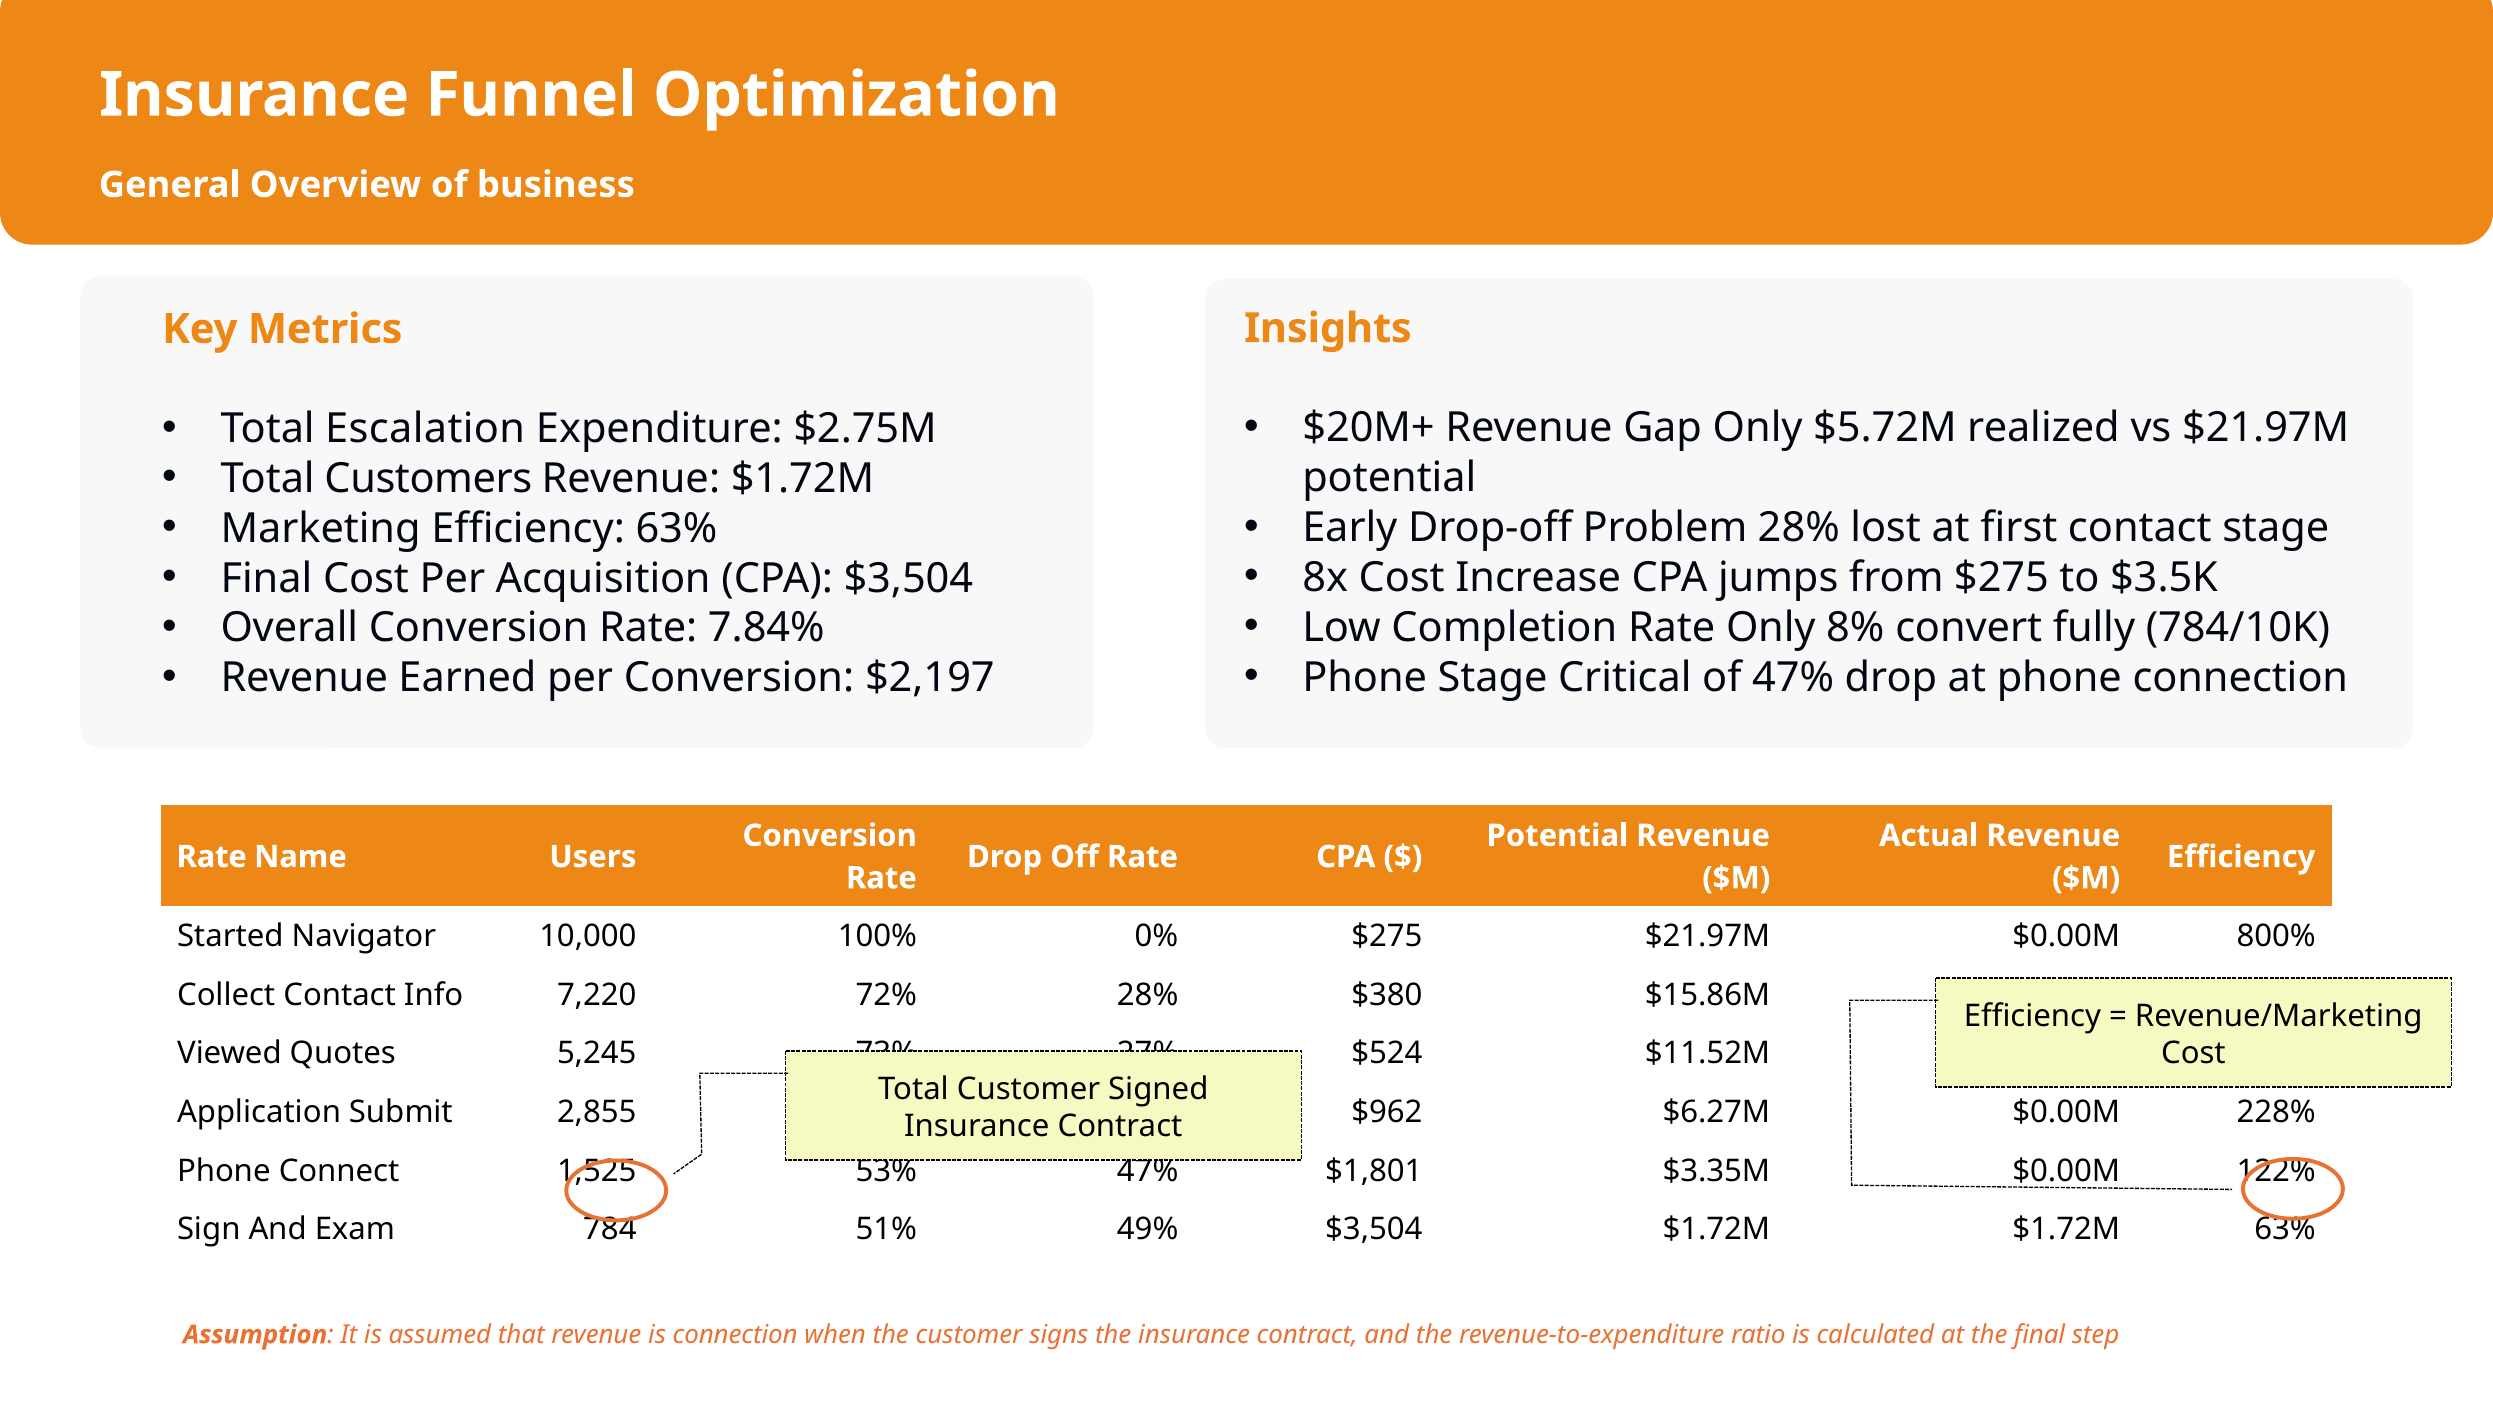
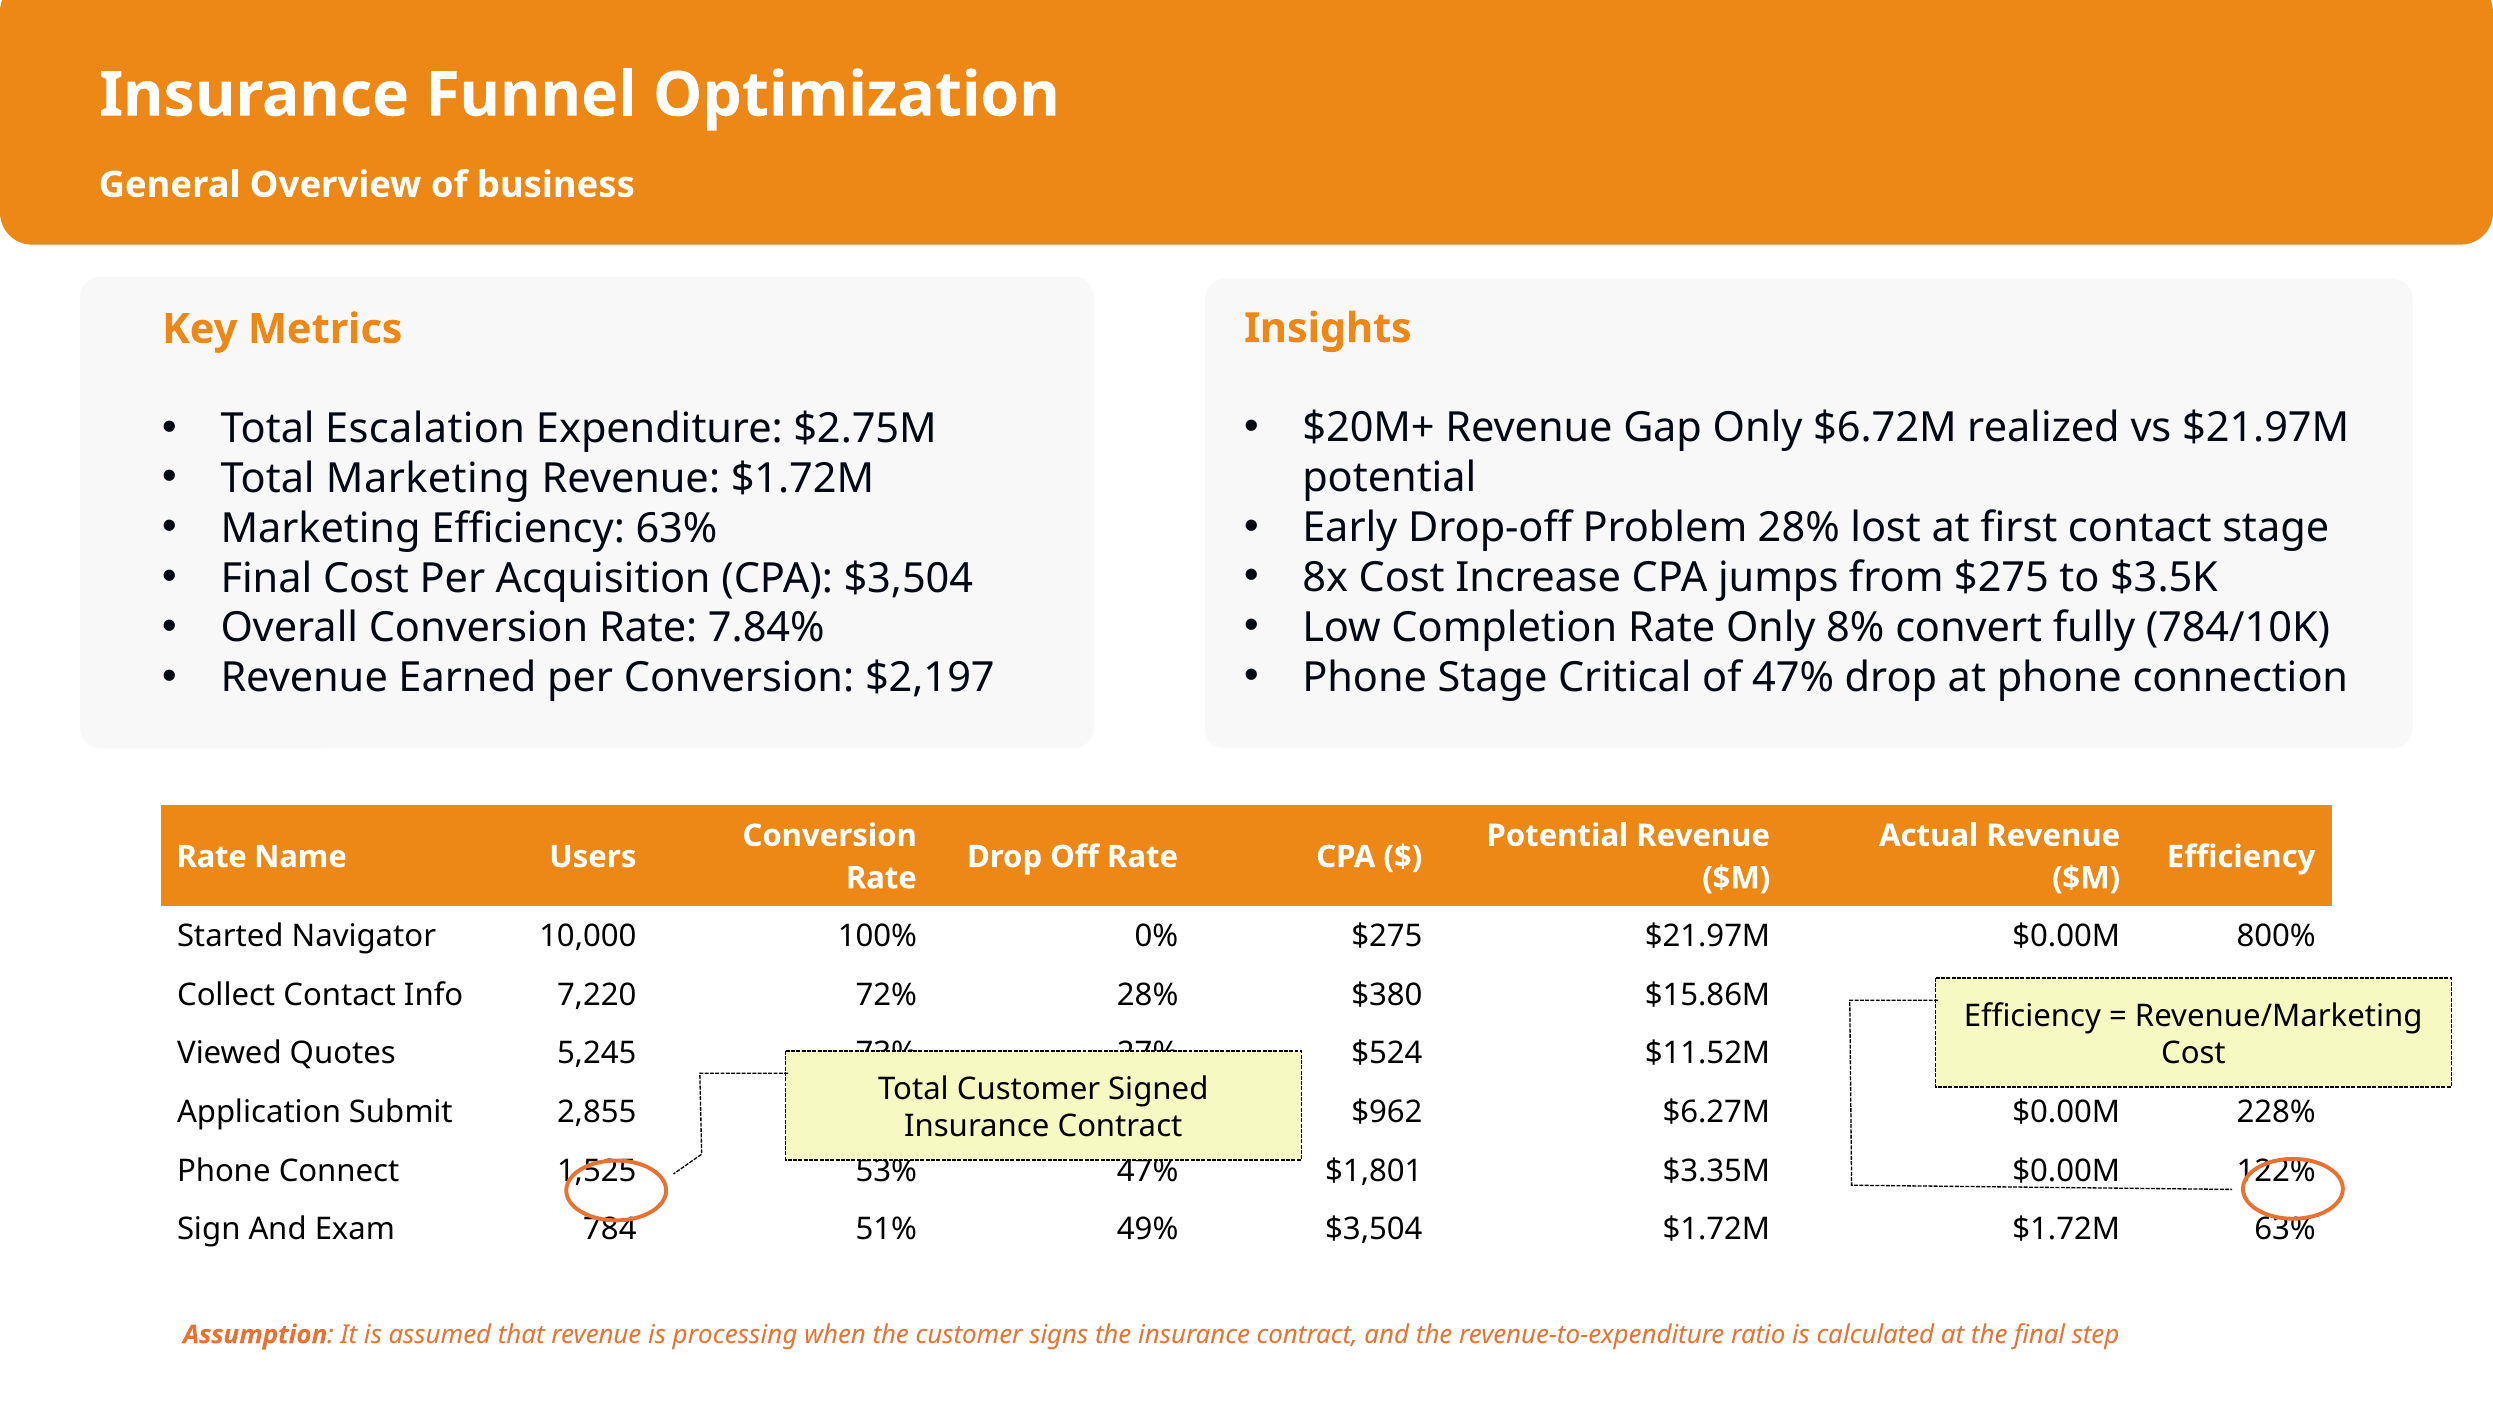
$5.72M: $5.72M -> $6.72M (1885, 428)
Total Customers: Customers -> Marketing (428, 478)
is connection: connection -> processing (735, 1334)
